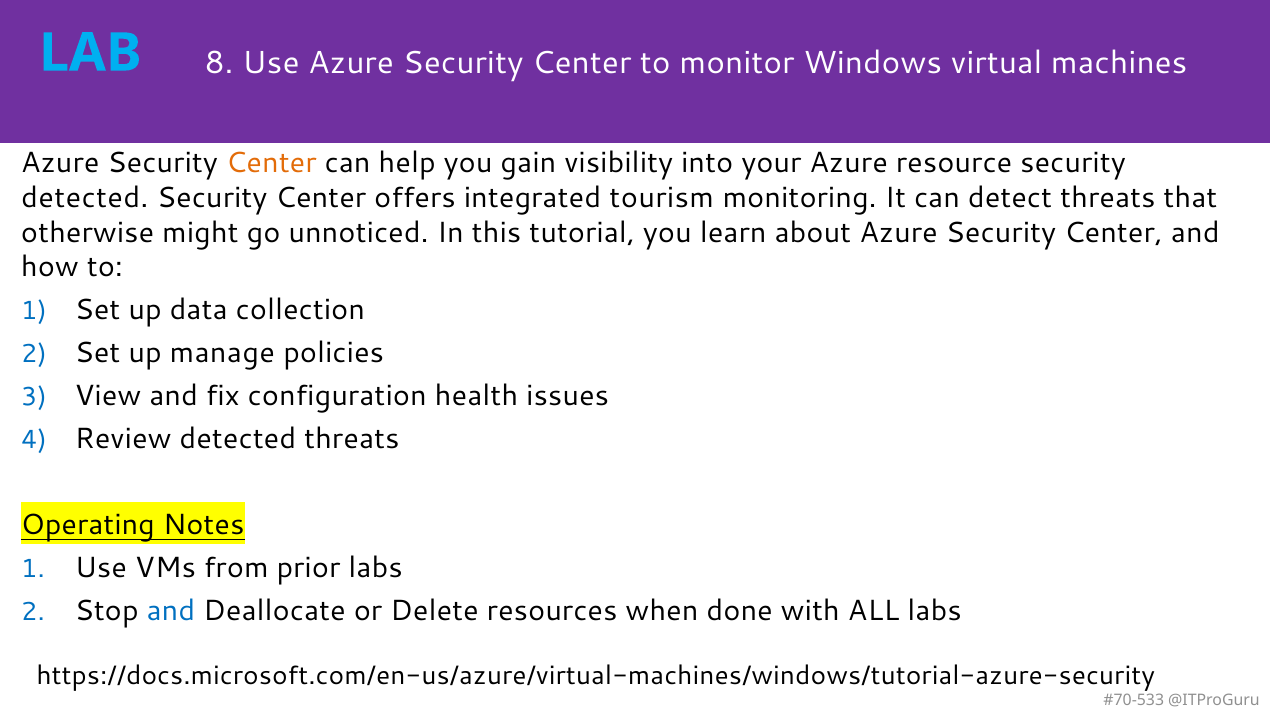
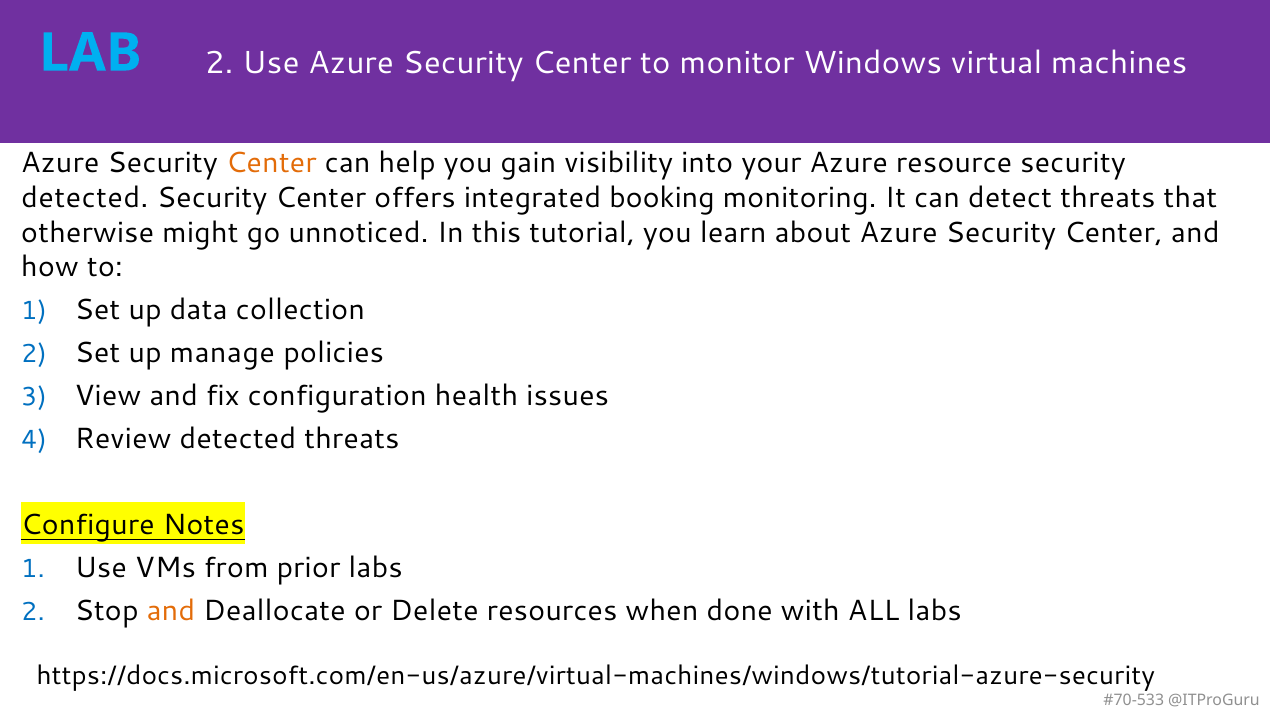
8: 8 -> 2 (219, 63)
tourism: tourism -> booking (662, 197)
Operating: Operating -> Configure (88, 524)
and colour: blue -> orange (171, 610)
